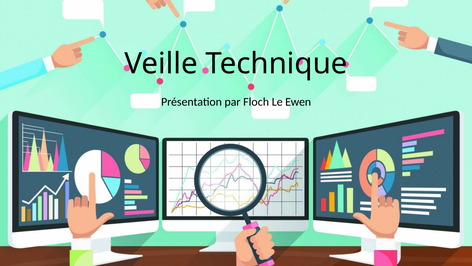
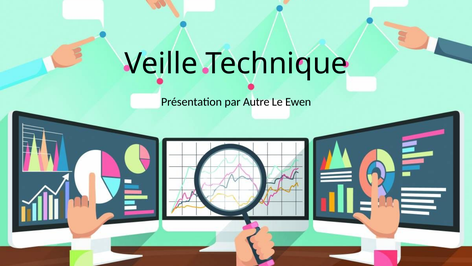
Floch: Floch -> Autre (256, 102)
